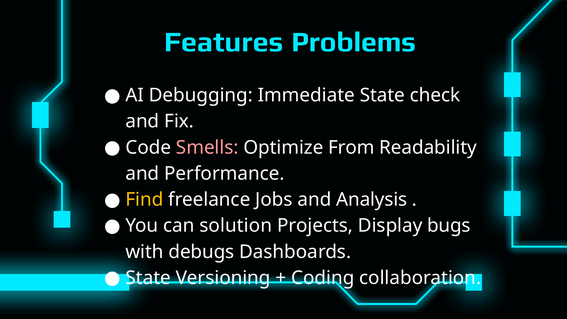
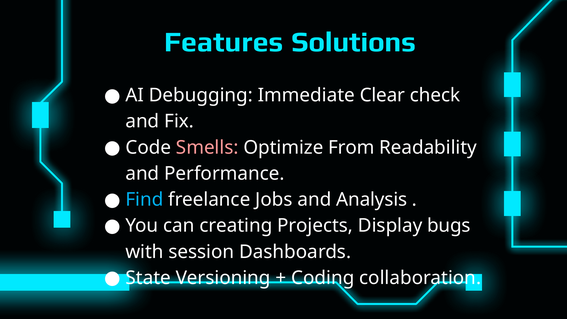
Problems: Problems -> Solutions (354, 42)
Immediate State: State -> Clear (382, 95)
Find colour: yellow -> light blue (144, 200)
solution: solution -> creating (236, 226)
debugs: debugs -> session (201, 252)
